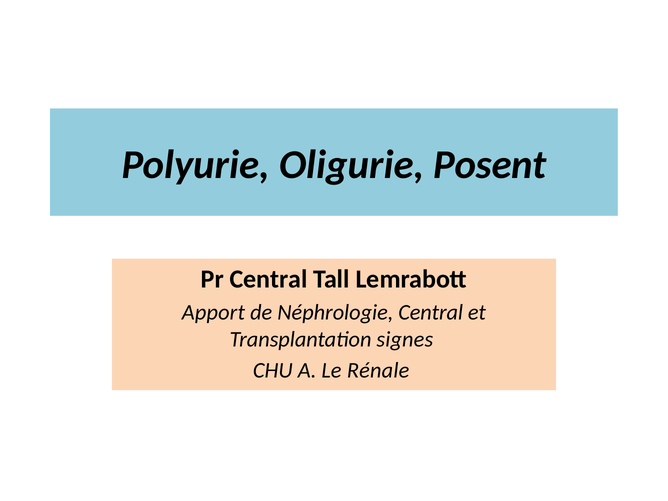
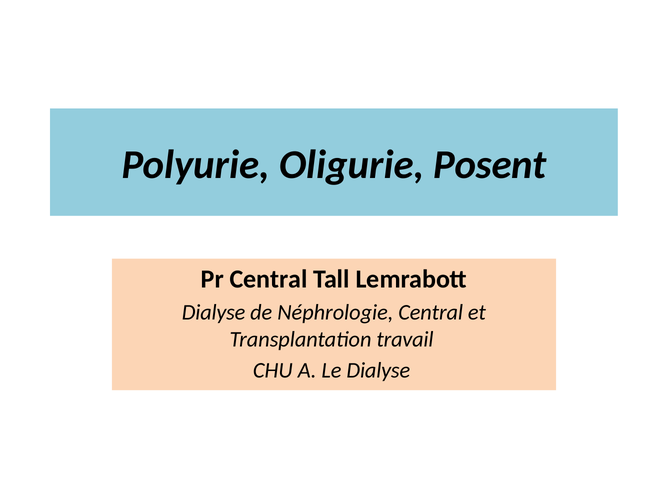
Apport: Apport -> Dialyse (214, 313)
signes: signes -> travail (405, 339)
Le Rénale: Rénale -> Dialyse (378, 370)
